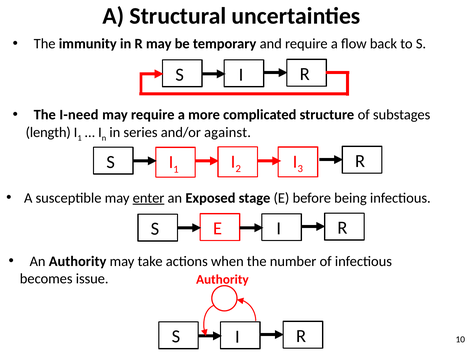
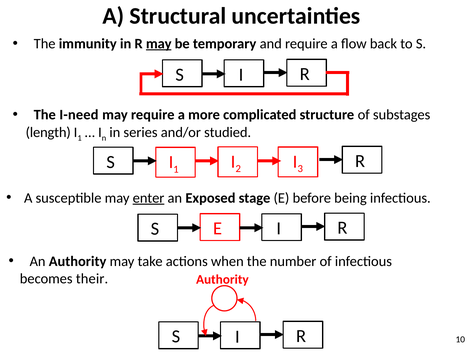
may underline: none -> present (159, 44)
against: against -> studied (228, 132)
issue: issue -> their (92, 278)
